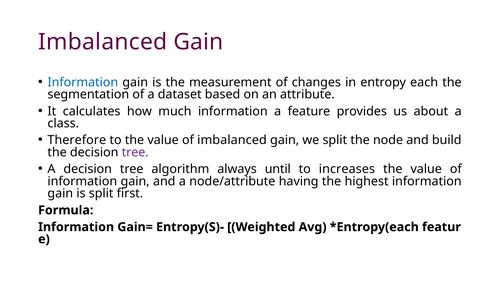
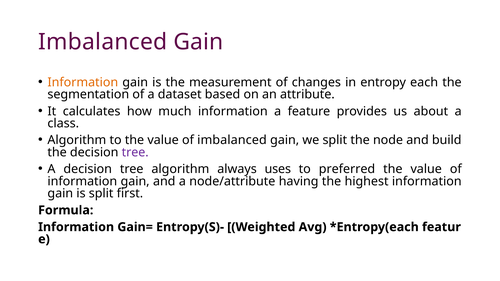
Information colour: blue -> orange (83, 82)
Therefore: Therefore -> Algorithm (77, 140)
until: until -> uses (278, 169)
increases: increases -> preferred (347, 169)
